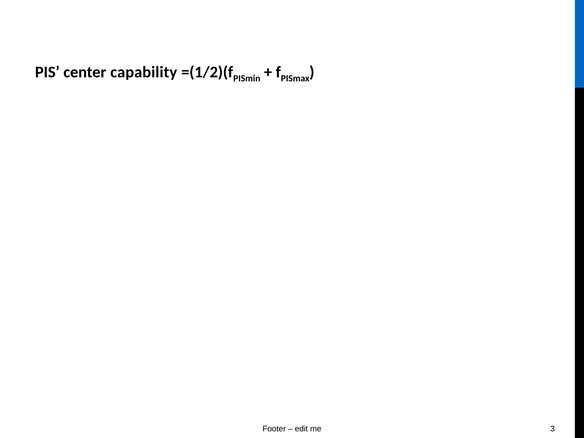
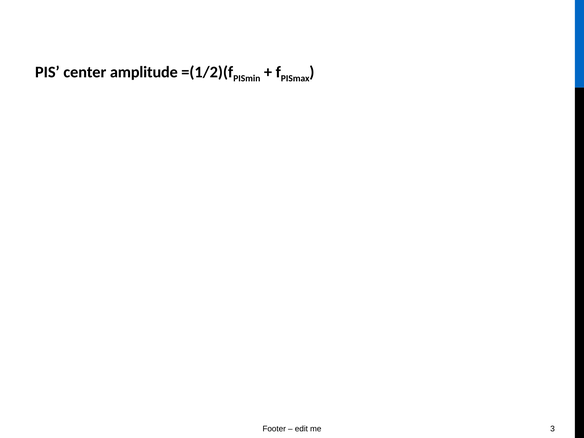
capability: capability -> amplitude (144, 72)
